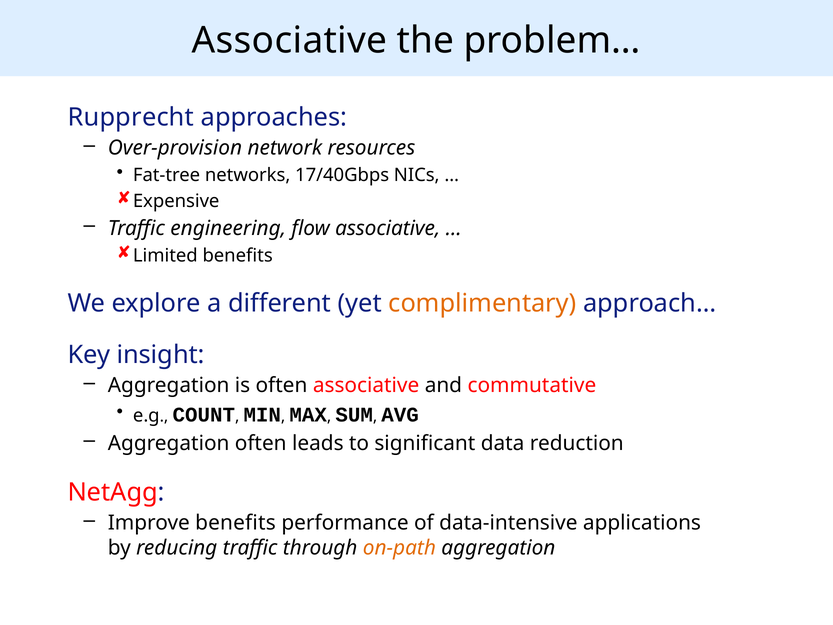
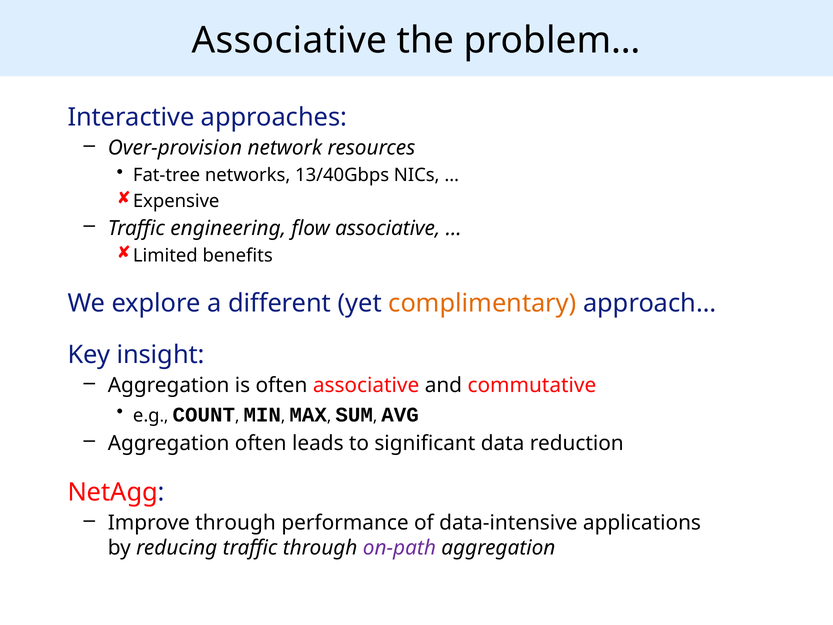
Rupprecht: Rupprecht -> Interactive (131, 117)
17/40Gbps: 17/40Gbps -> 13/40Gbps (342, 175)
Improve benefits: benefits -> through (236, 523)
on-path colour: orange -> purple (399, 548)
